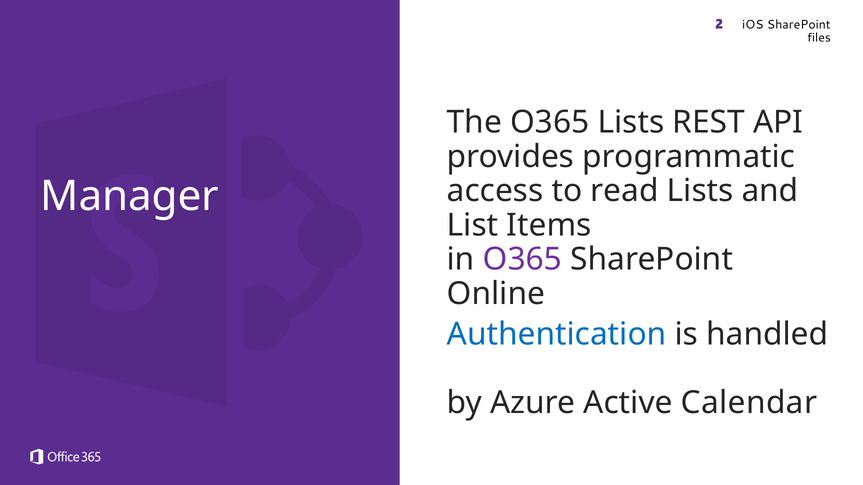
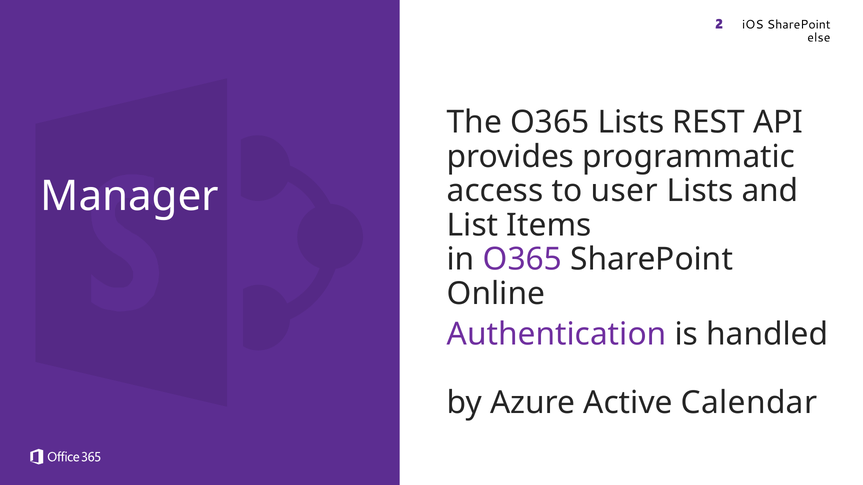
files: files -> else (819, 38)
read: read -> user (624, 191)
Authentication colour: blue -> purple (557, 335)
